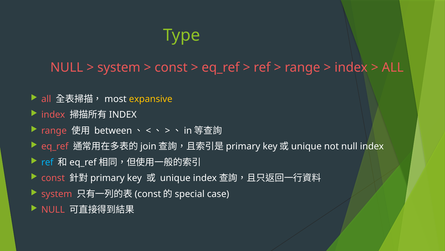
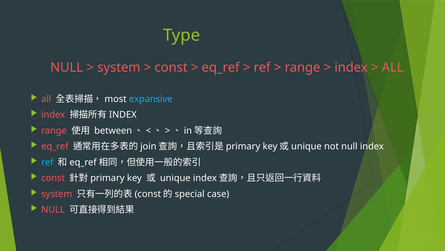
expansive colour: yellow -> light blue (151, 99)
